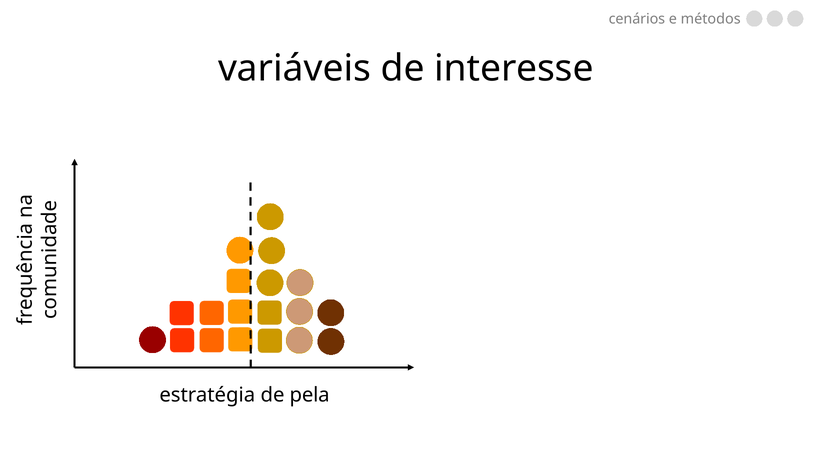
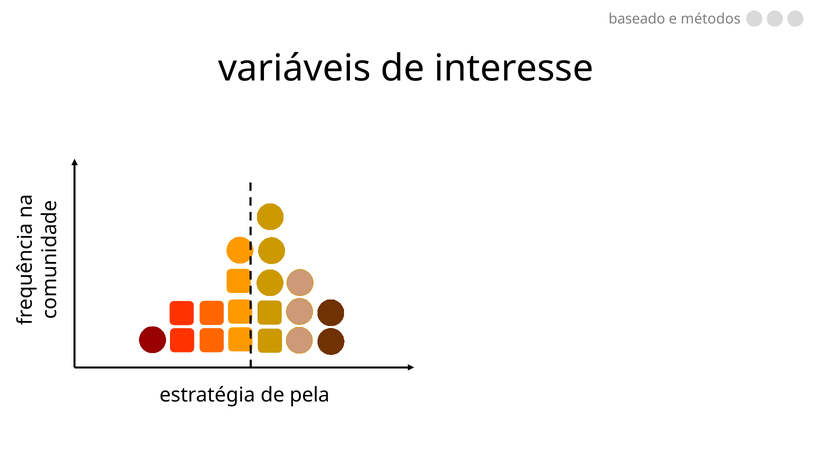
cenários: cenários -> baseado (637, 19)
